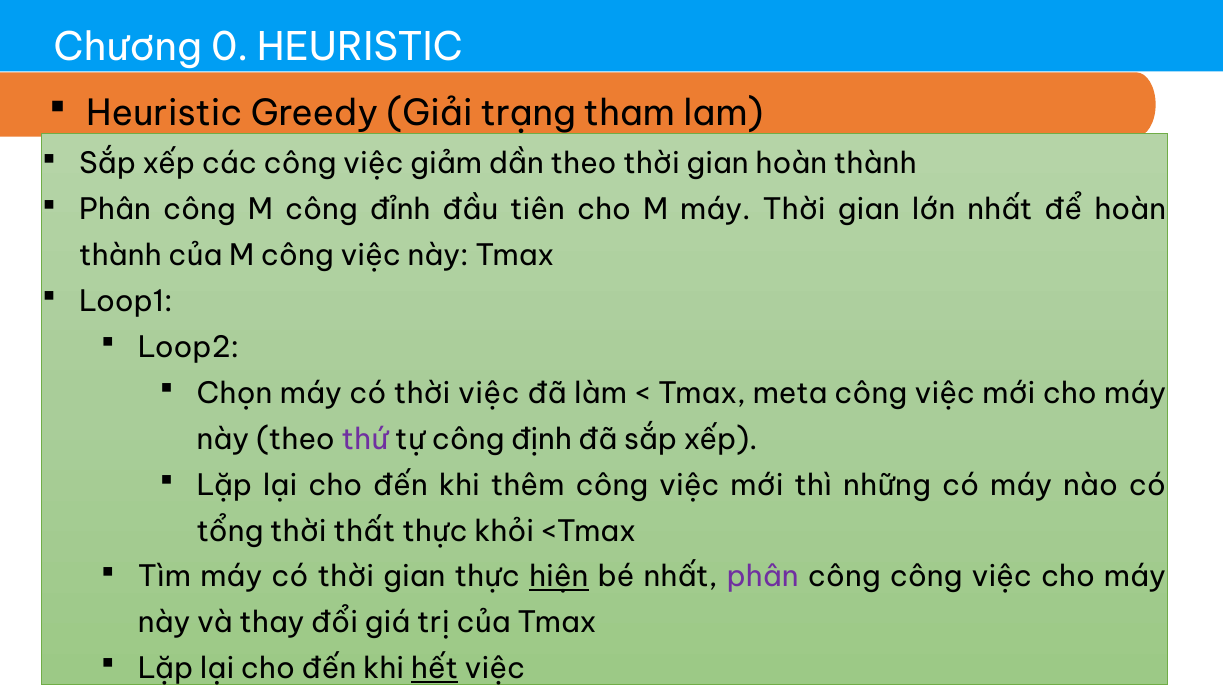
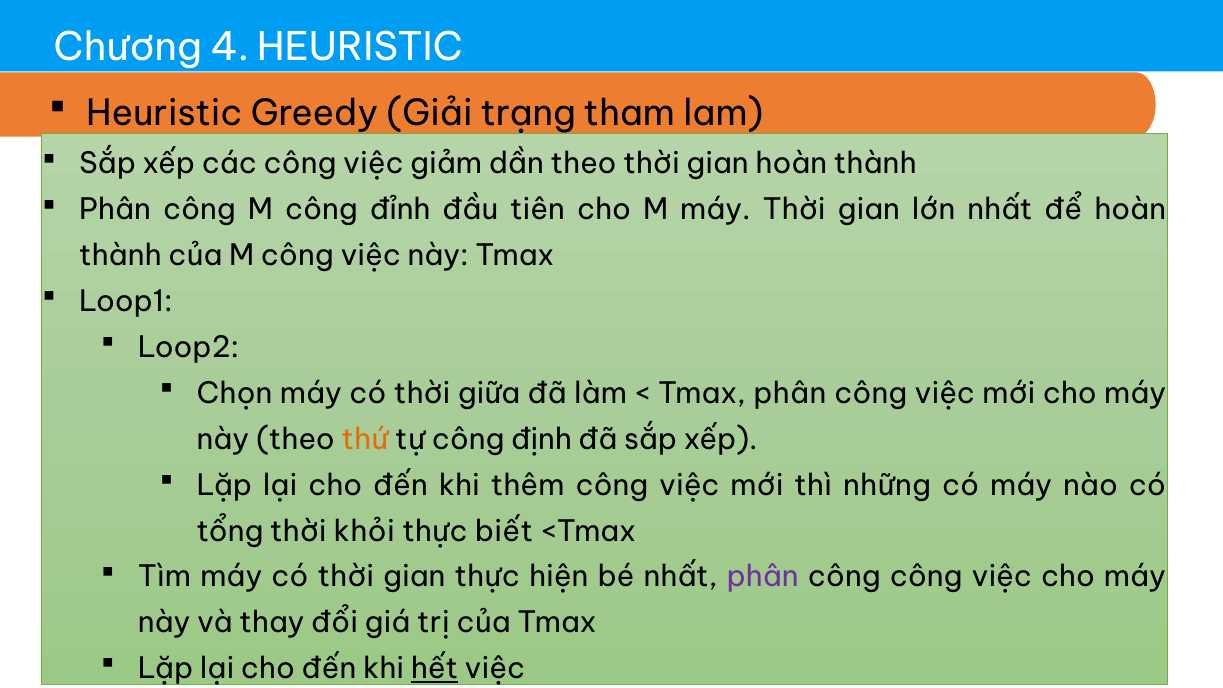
0: 0 -> 4 (230, 48)
thời việc: việc -> giữa (489, 394)
Tmax meta: meta -> phân (790, 394)
thứ colour: purple -> orange (365, 440)
thất: thất -> khỏi (364, 531)
khỏi: khỏi -> biết (504, 531)
hiện underline: present -> none (559, 577)
